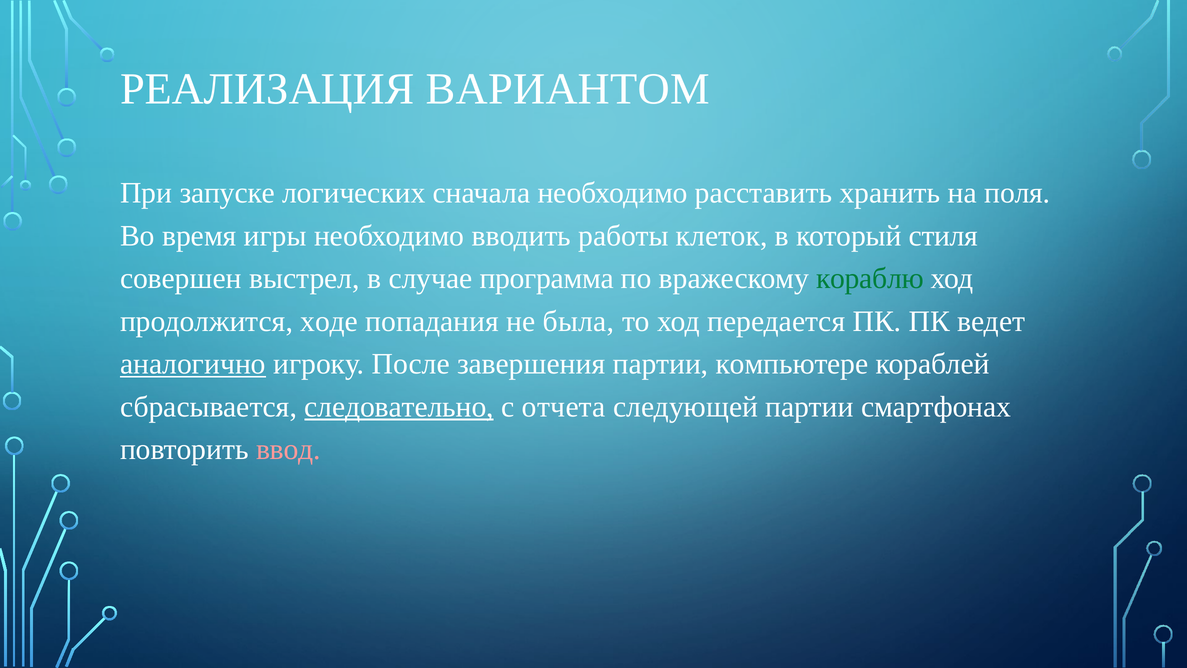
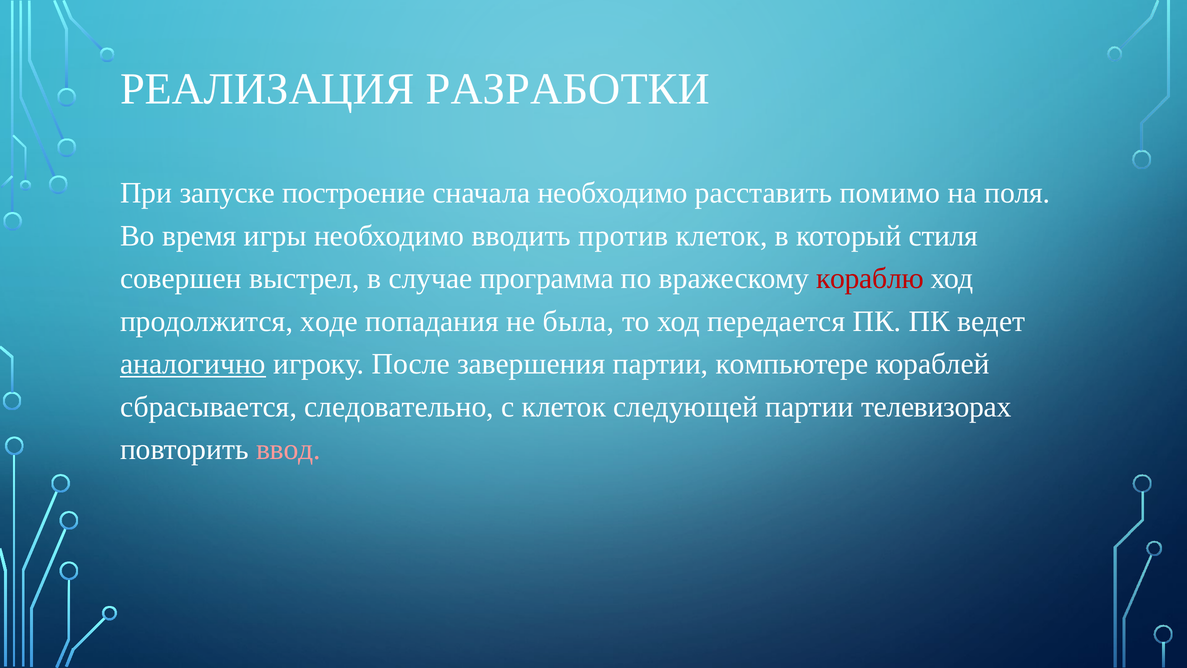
ВАРИАНТОМ: ВАРИАНТОМ -> РАЗРАБОТКИ (568, 89)
логических: логических -> построение (354, 193)
хранить: хранить -> помимо (890, 193)
работы: работы -> против (623, 236)
кораблю colour: green -> red (870, 278)
следовательно underline: present -> none (399, 407)
с отчета: отчета -> клеток (564, 407)
смартфонах: смартфонах -> телевизорах (936, 407)
